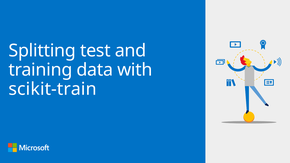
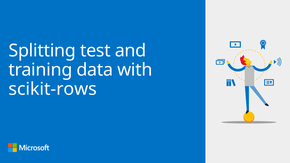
scikit-train: scikit-train -> scikit-rows (53, 89)
